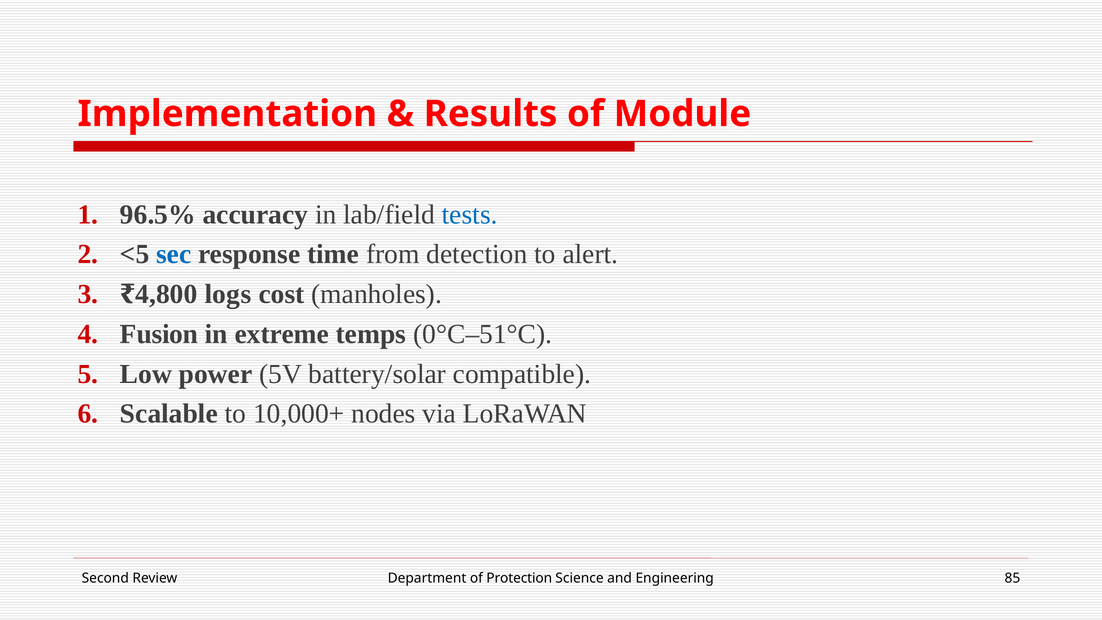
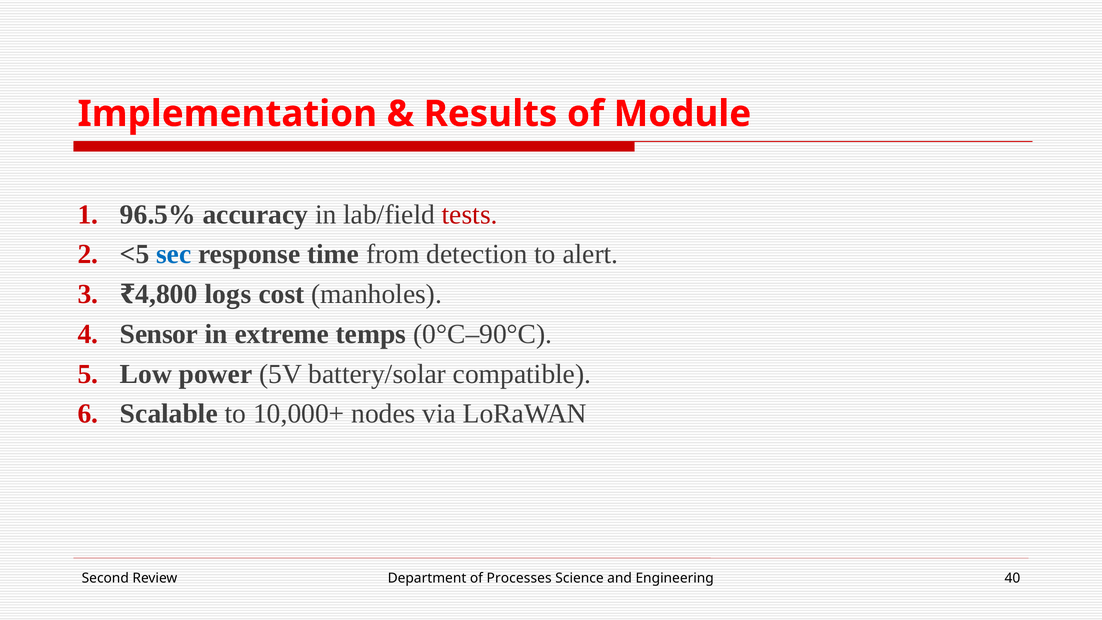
tests colour: blue -> red (470, 214)
Fusion: Fusion -> Sensor (159, 334)
0°C–51°C: 0°C–51°C -> 0°C–90°C (483, 334)
Protection: Protection -> Processes (519, 578)
85: 85 -> 40 (1012, 578)
